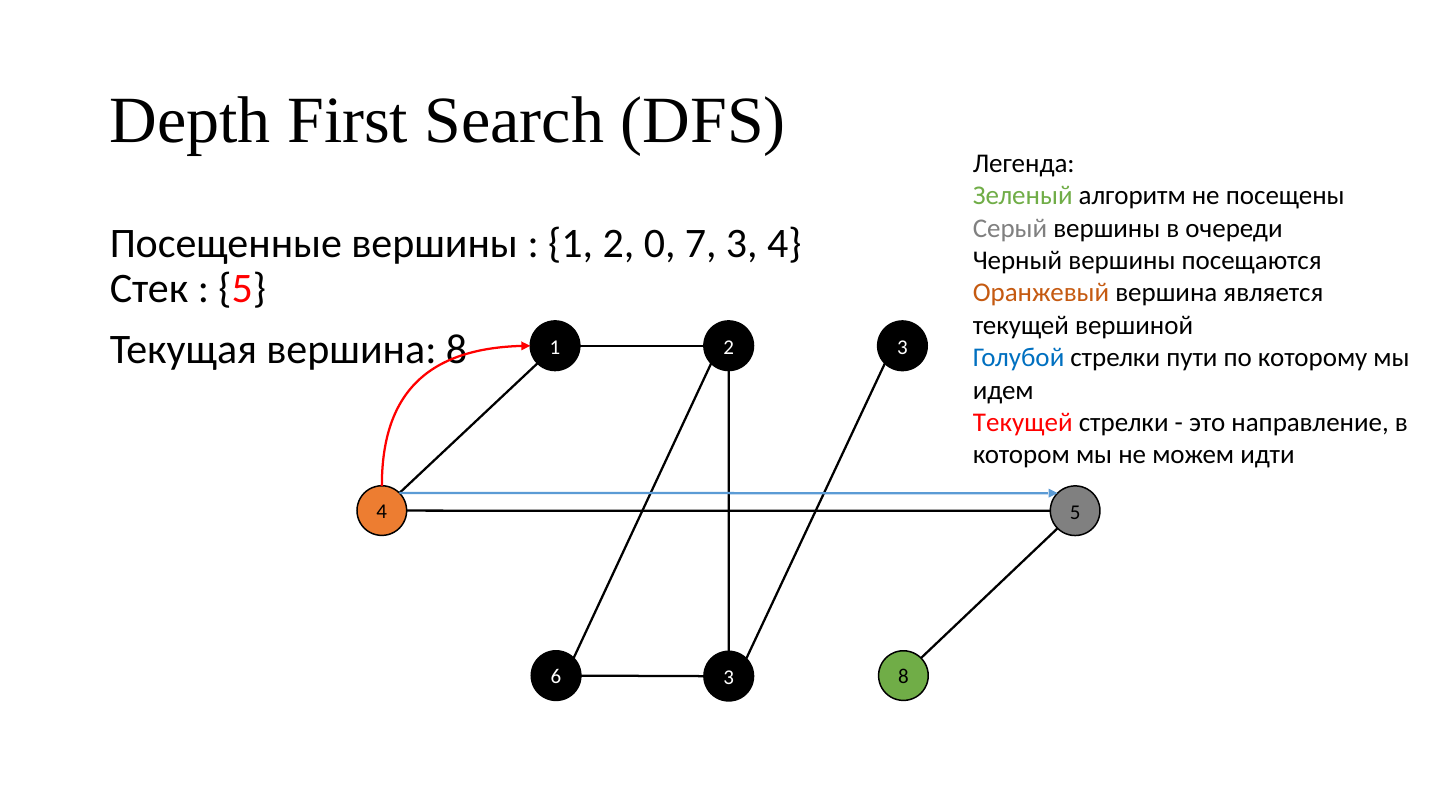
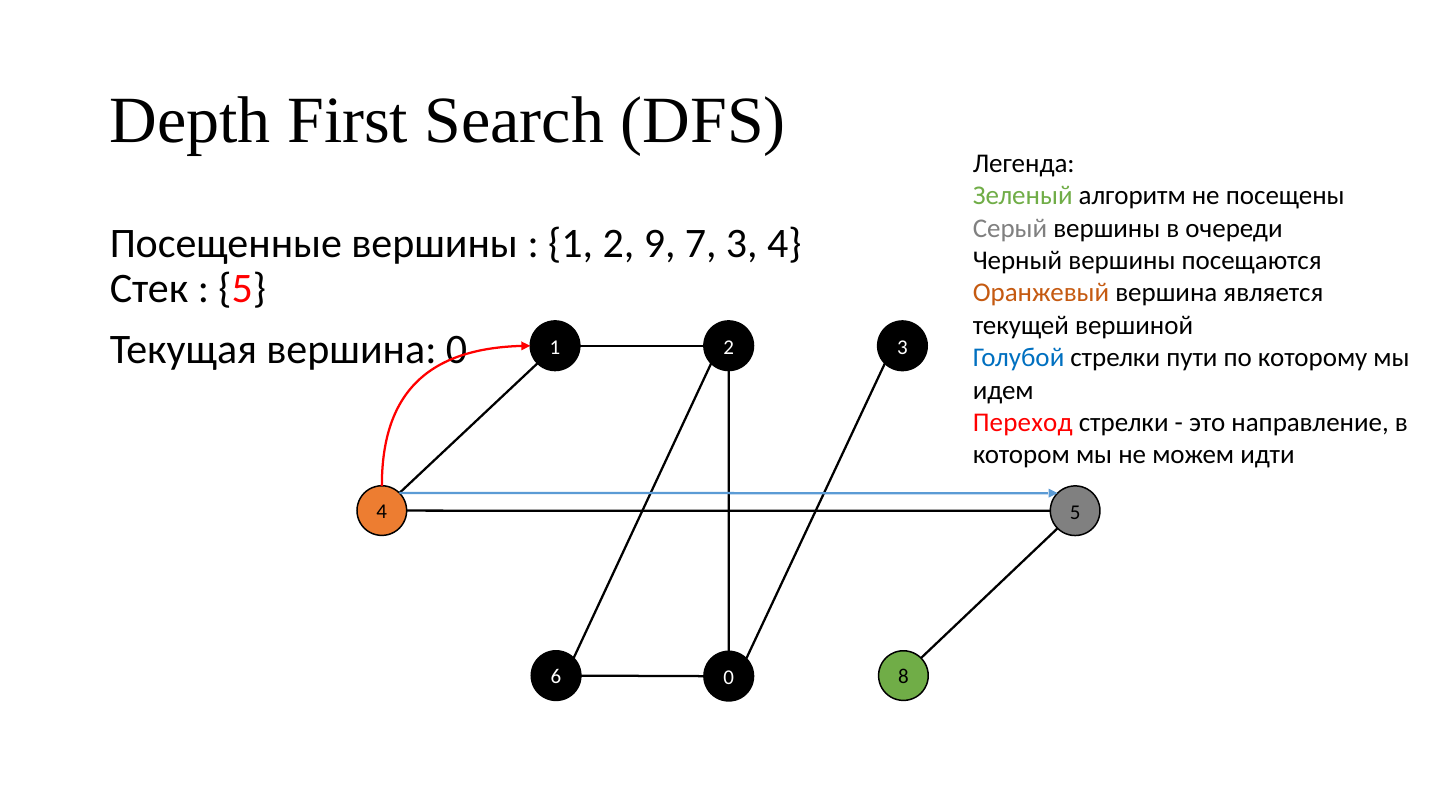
0: 0 -> 9 (660, 243)
вершина 8: 8 -> 0 (457, 349)
Текущей: Текущей -> Переход (1023, 423)
6 3: 3 -> 0 (729, 678)
